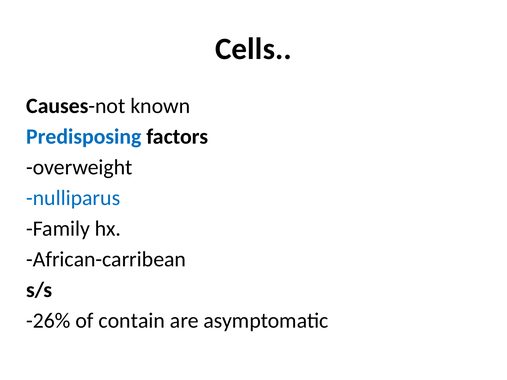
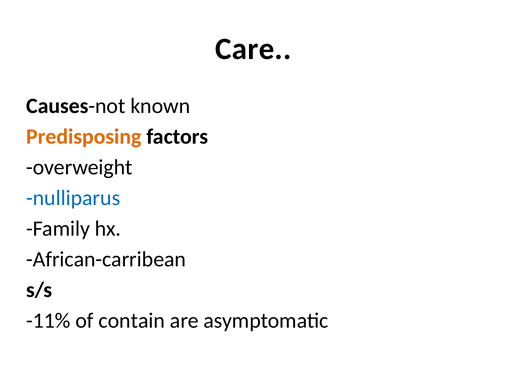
Cells: Cells -> Care (253, 49)
Predisposing colour: blue -> orange (84, 137)
-26%: -26% -> -11% (48, 321)
